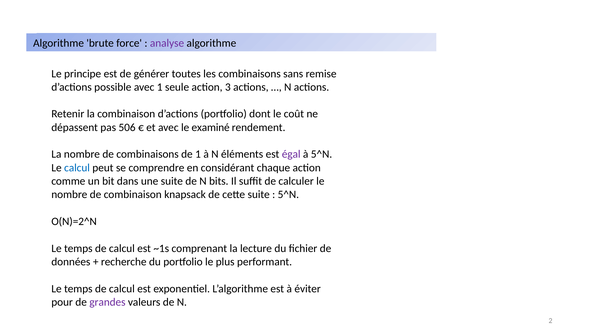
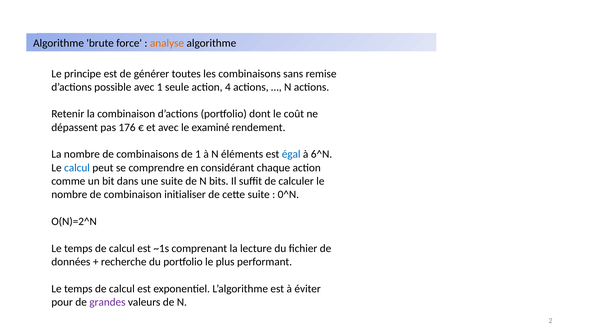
analyse colour: purple -> orange (167, 43)
3: 3 -> 4 (228, 87)
506: 506 -> 176 (127, 128)
égal colour: purple -> blue (291, 154)
à 5^N: 5^N -> 6^N (322, 154)
knapsack: knapsack -> initialiser (185, 195)
5^N: 5^N -> 0^N (288, 195)
